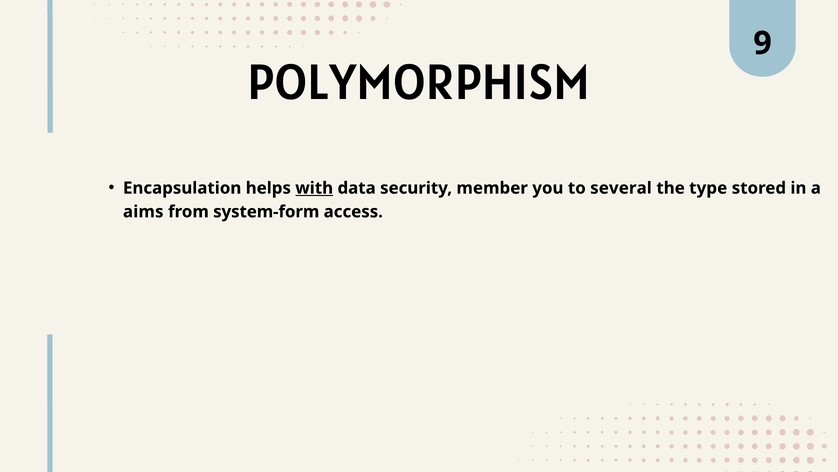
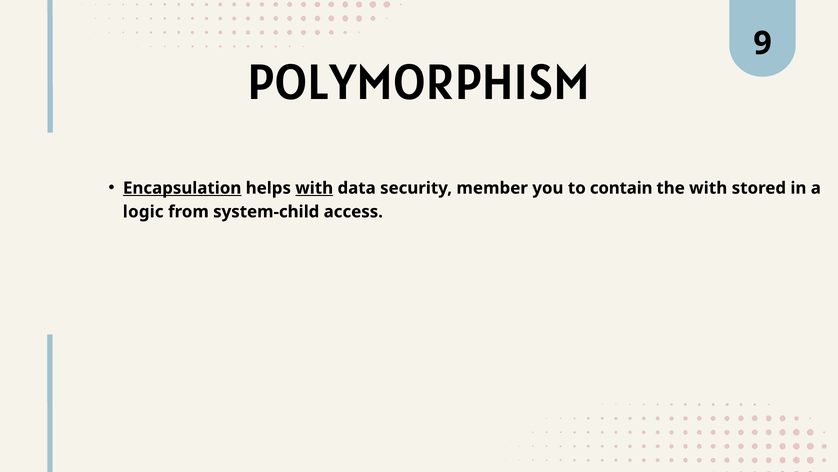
Encapsulation underline: none -> present (182, 188)
several: several -> contain (621, 188)
the type: type -> with (708, 188)
aims: aims -> logic (143, 211)
system-form: system-form -> system-child (266, 211)
